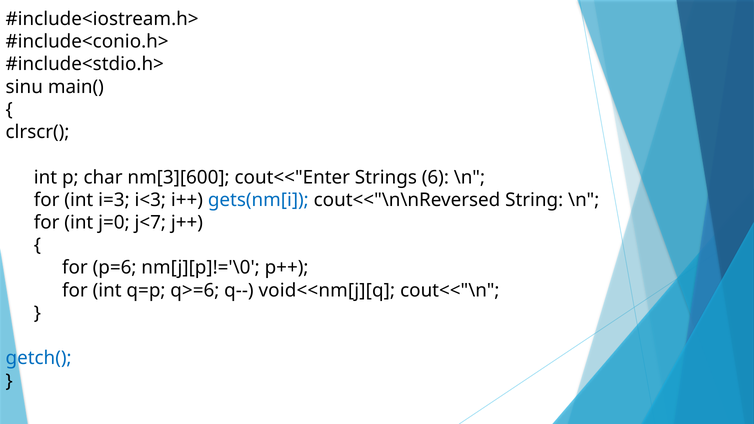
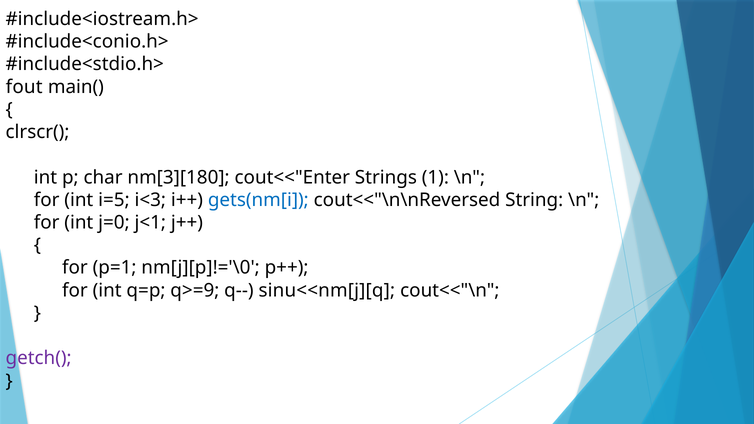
sinu: sinu -> fout (24, 87)
nm[3][600: nm[3][600 -> nm[3][180 (179, 177)
6: 6 -> 1 (435, 177)
i=3: i=3 -> i=5 (114, 200)
j<7: j<7 -> j<1 (150, 223)
p=6: p=6 -> p=1 (115, 268)
q>=6: q>=6 -> q>=9 (195, 290)
void<<nm[j][q: void<<nm[j][q -> sinu<<nm[j][q (327, 290)
getch( colour: blue -> purple (39, 358)
